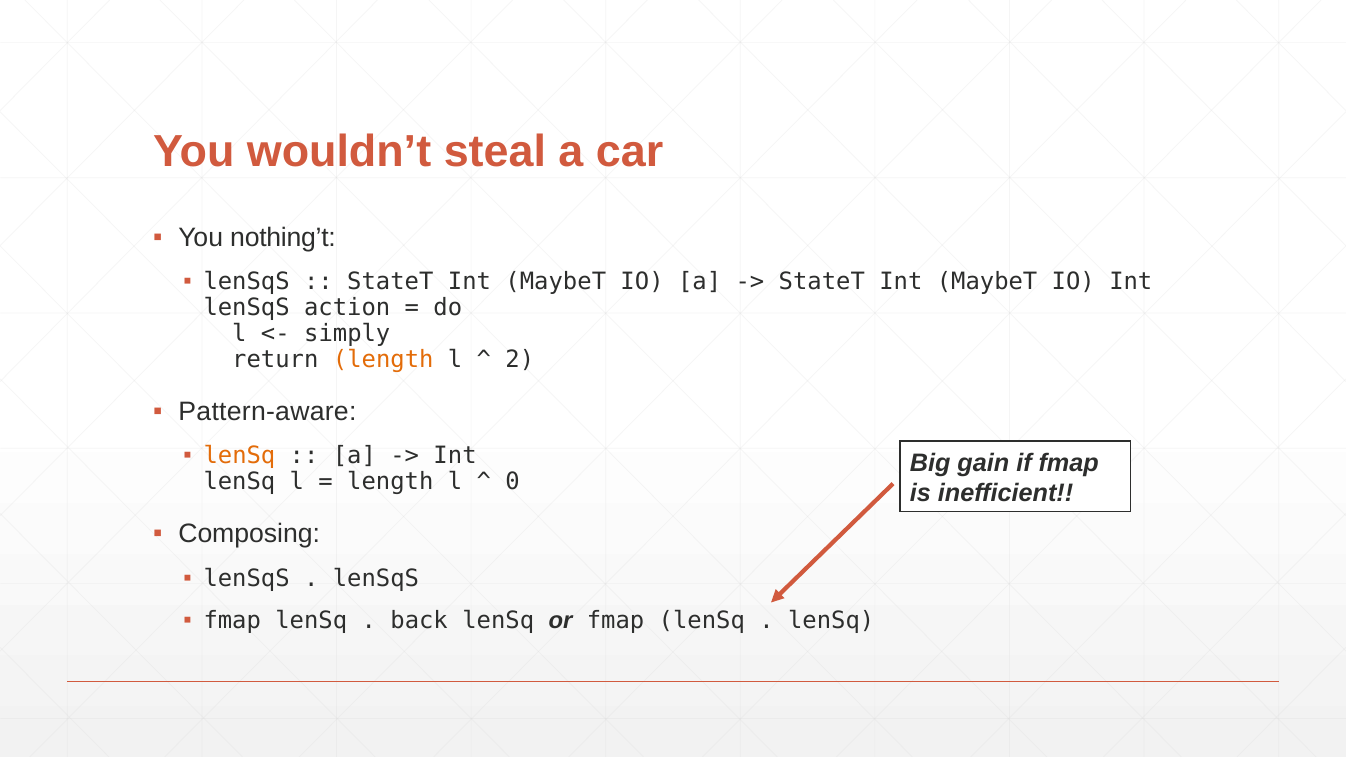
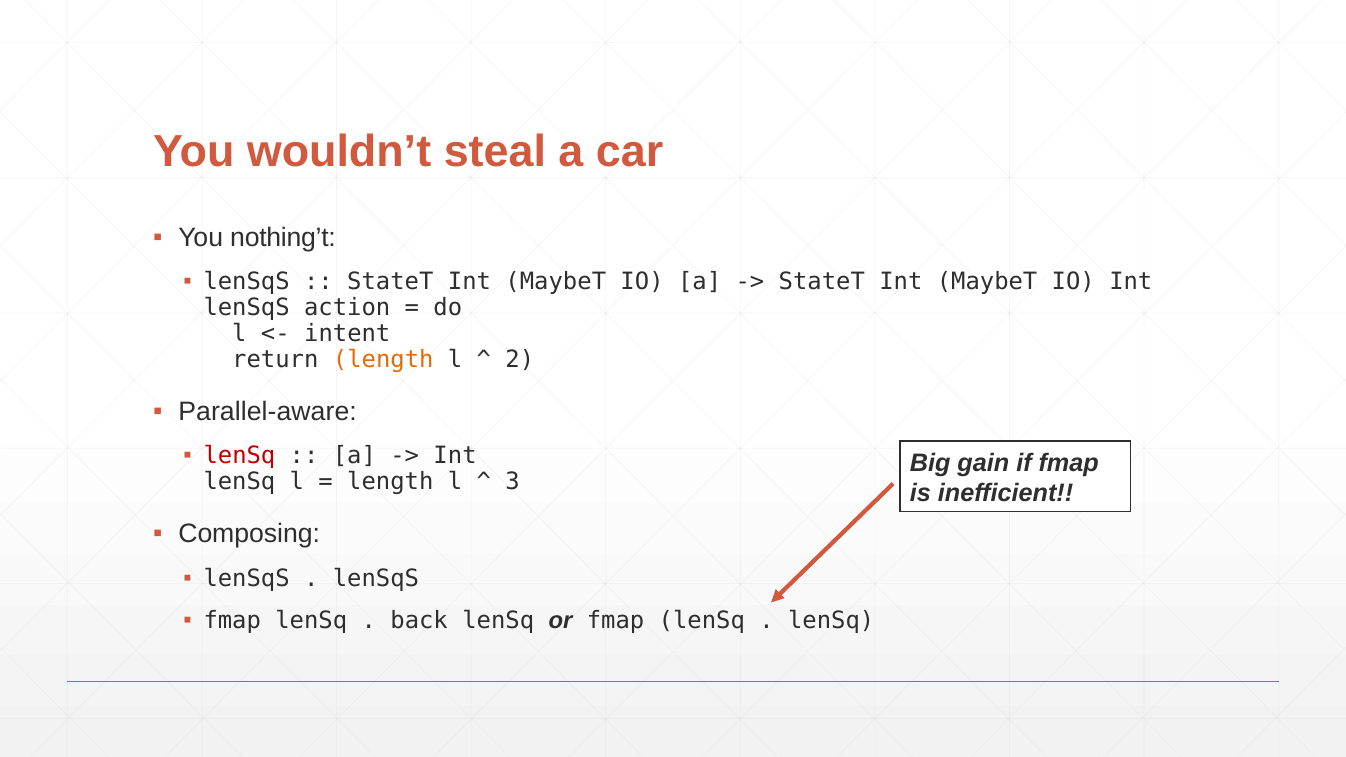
simply: simply -> intent (347, 334)
Pattern-aware: Pattern-aware -> Parallel-aware (268, 412)
lenSq colour: orange -> red (239, 456)
0: 0 -> 3 (513, 482)
